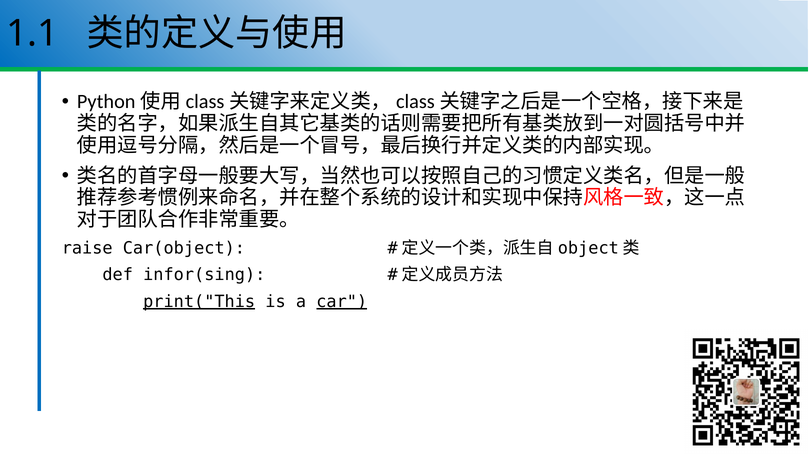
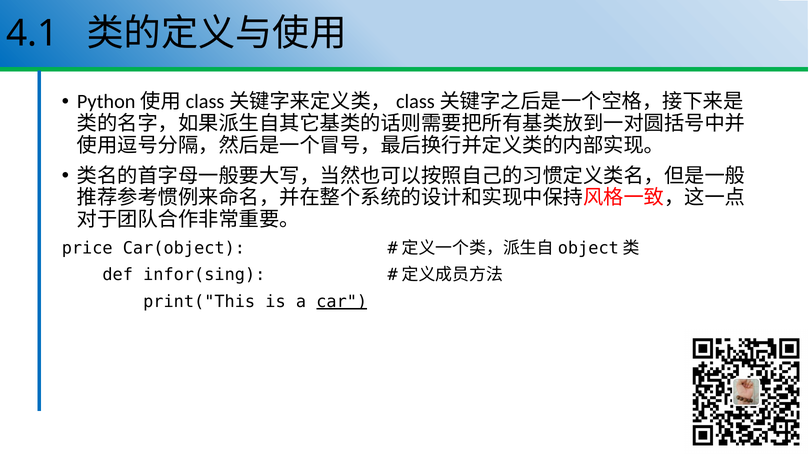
1.1: 1.1 -> 4.1 (32, 33)
raise: raise -> price (87, 248)
print("This underline: present -> none (199, 301)
